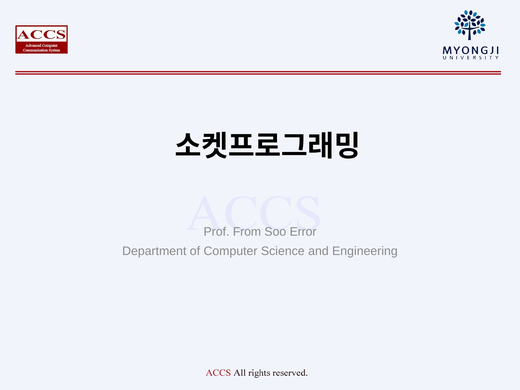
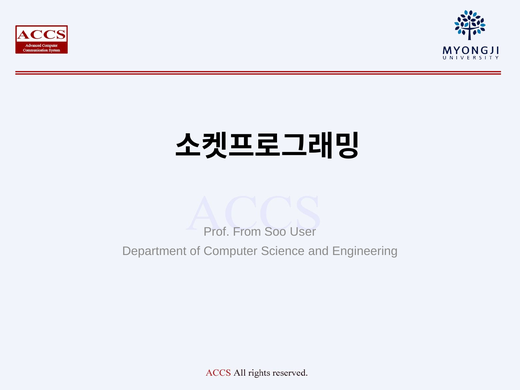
Error: Error -> User (303, 232)
